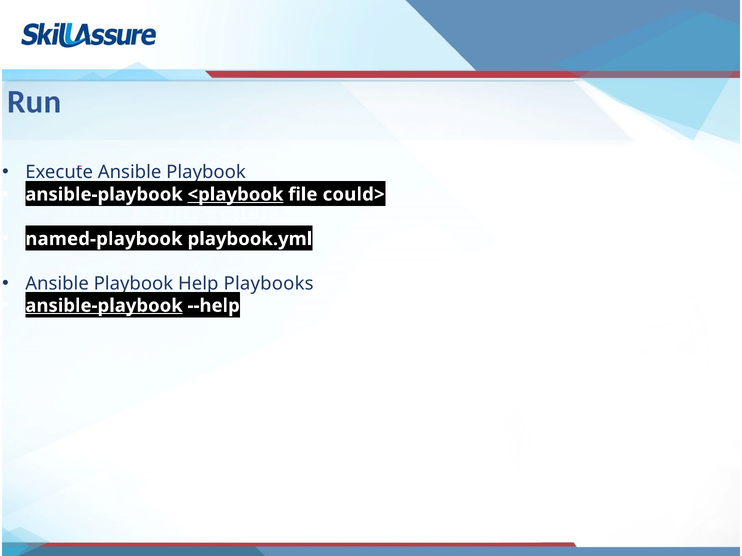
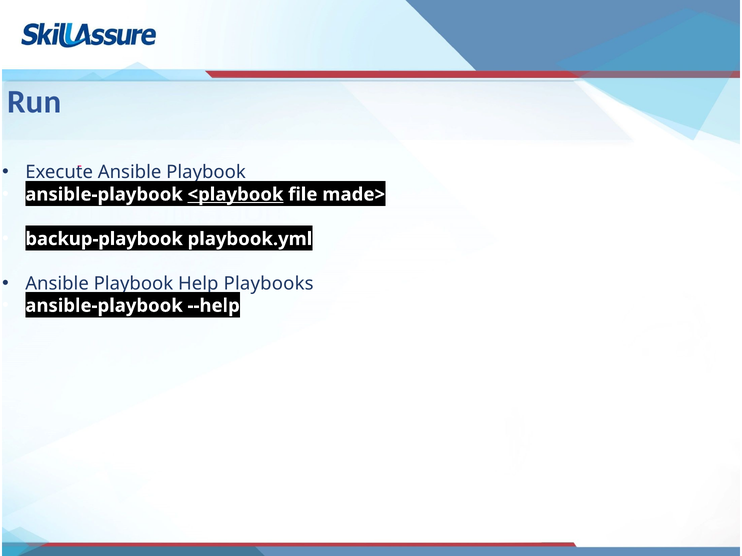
could>: could> -> made> (354, 195)
named-playbook: named-playbook -> backup-playbook (104, 239)
ansible-playbook underline: present -> none (104, 306)
